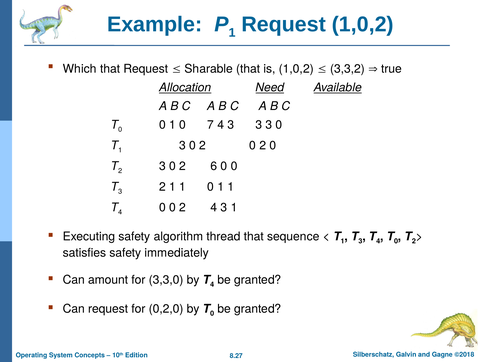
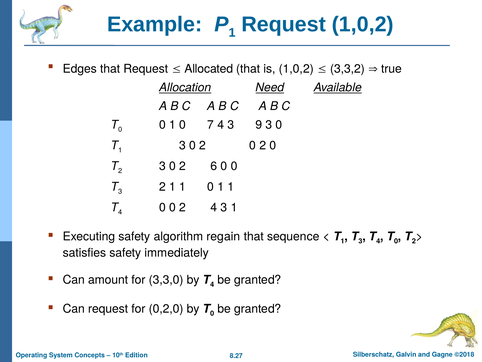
Which: Which -> Edges (80, 69)
Sharable: Sharable -> Allocated (209, 69)
4 3 3: 3 -> 9 (259, 125)
thread: thread -> regain (223, 236)
